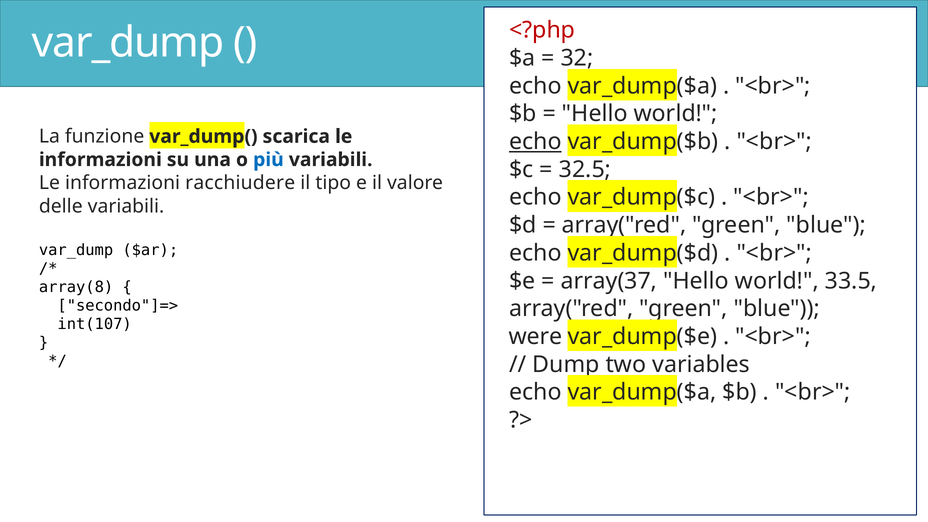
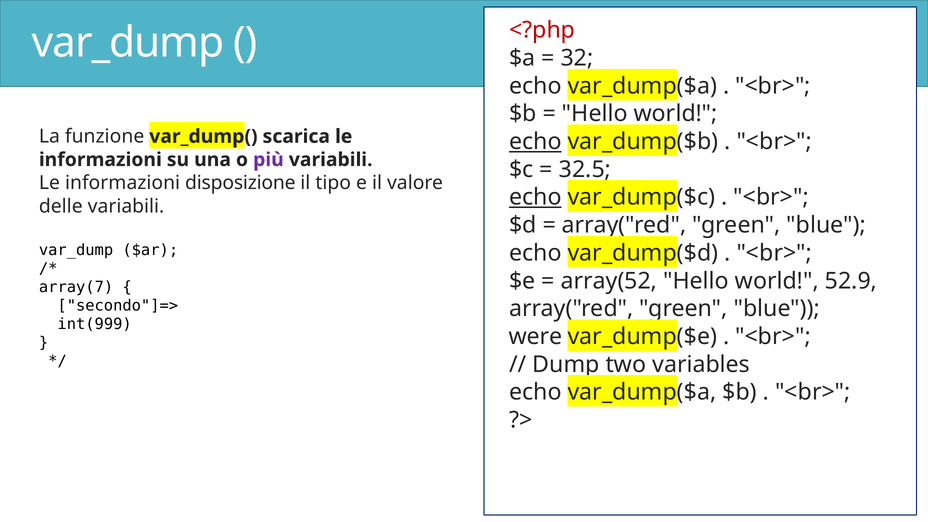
più colour: blue -> purple (268, 160)
racchiudere: racchiudere -> disposizione (240, 183)
echo underline: none -> present (535, 197)
array(37: array(37 -> array(52 (609, 281)
33.5: 33.5 -> 52.9 (851, 281)
array(8: array(8 -> array(7 (76, 287)
int(107: int(107 -> int(999 (95, 324)
